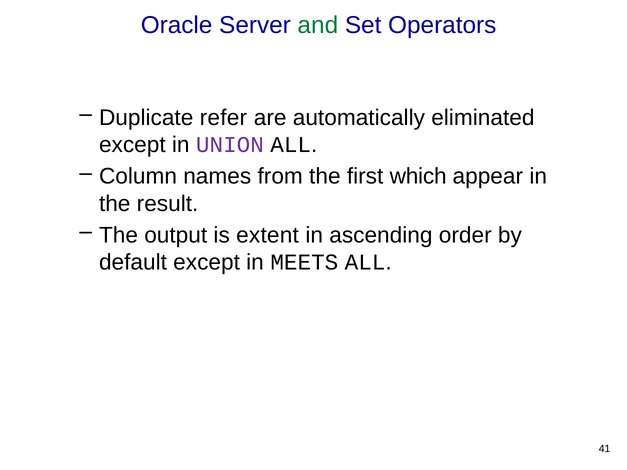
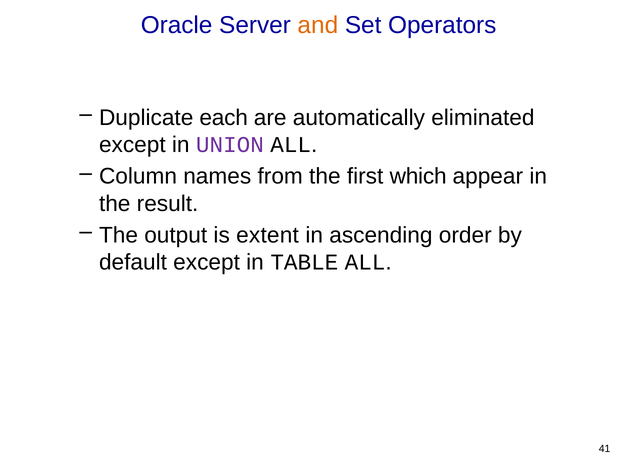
and colour: green -> orange (318, 25)
refer: refer -> each (224, 118)
MEETS: MEETS -> TABLE (304, 262)
